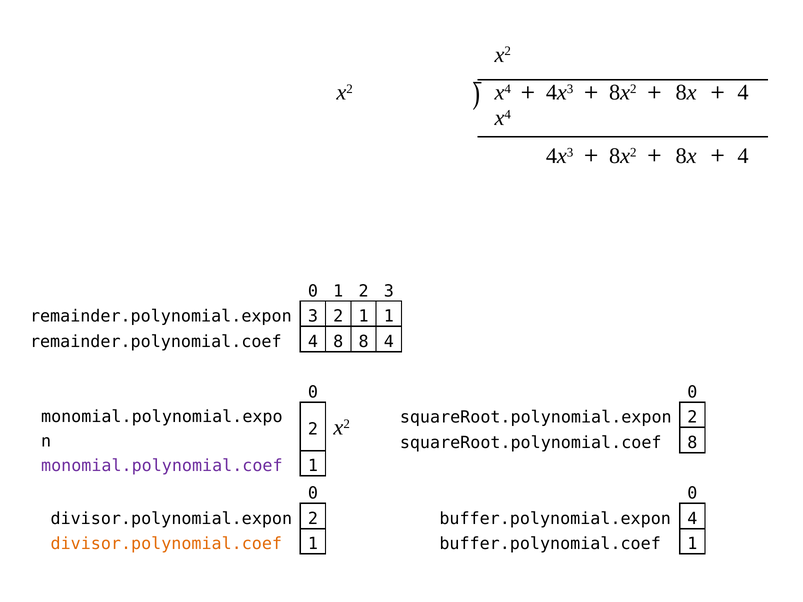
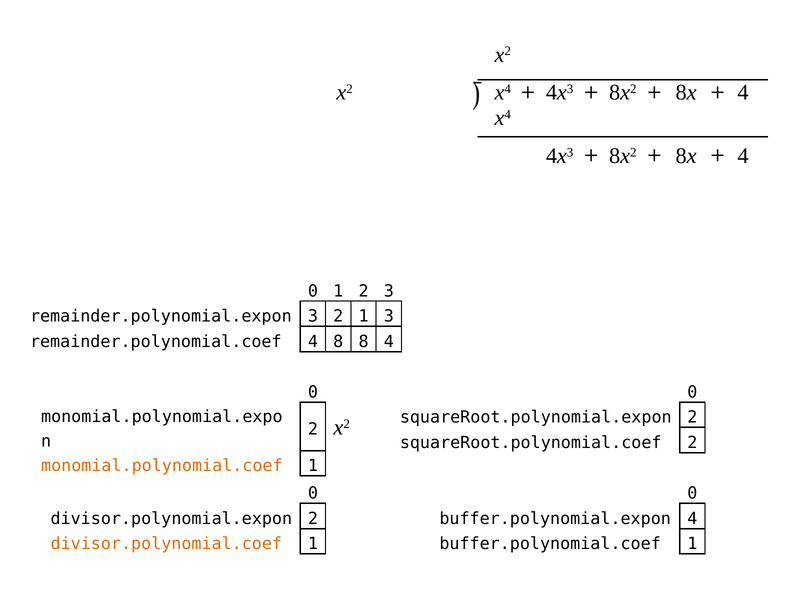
1 1: 1 -> 3 (389, 316)
squareRoot.polynomial.coef 8: 8 -> 2 (692, 443)
monomial.polynomial.coef colour: purple -> orange (162, 466)
